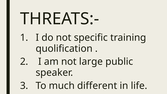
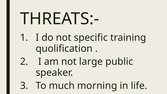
different: different -> morning (97, 86)
